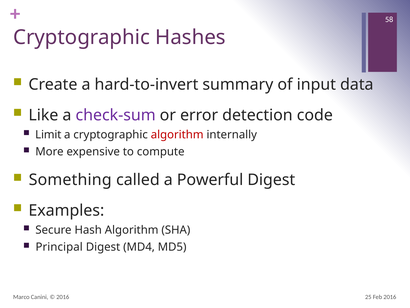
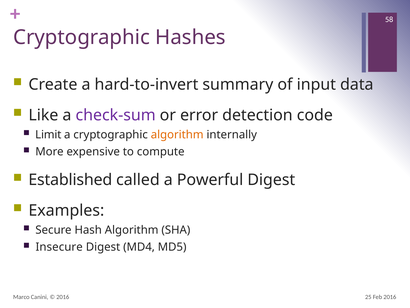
algorithm colour: red -> orange (177, 134)
Something: Something -> Established (70, 180)
Principal: Principal -> Insecure (59, 247)
